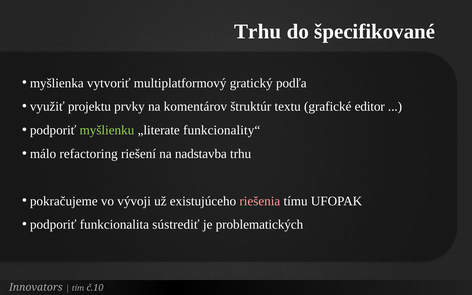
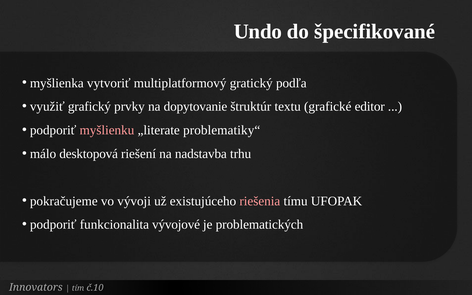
Trhu: Trhu -> Undo (258, 31)
projektu: projektu -> grafický (89, 107)
komentárov: komentárov -> dopytovanie (196, 107)
myšlienku colour: light green -> pink (107, 130)
funkcionality“: funkcionality“ -> problematiky“ (222, 130)
refactoring: refactoring -> desktopová (89, 154)
sústrediť: sústrediť -> vývojové (176, 225)
